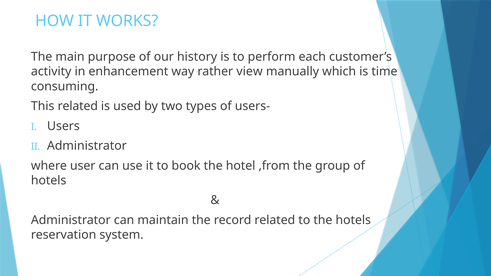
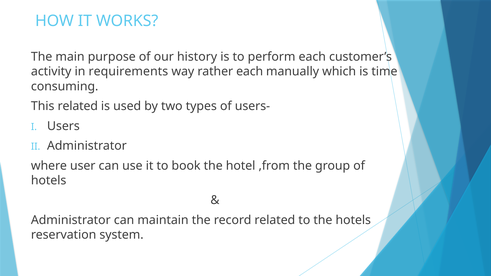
enhancement: enhancement -> requirements (128, 72)
rather view: view -> each (250, 72)
